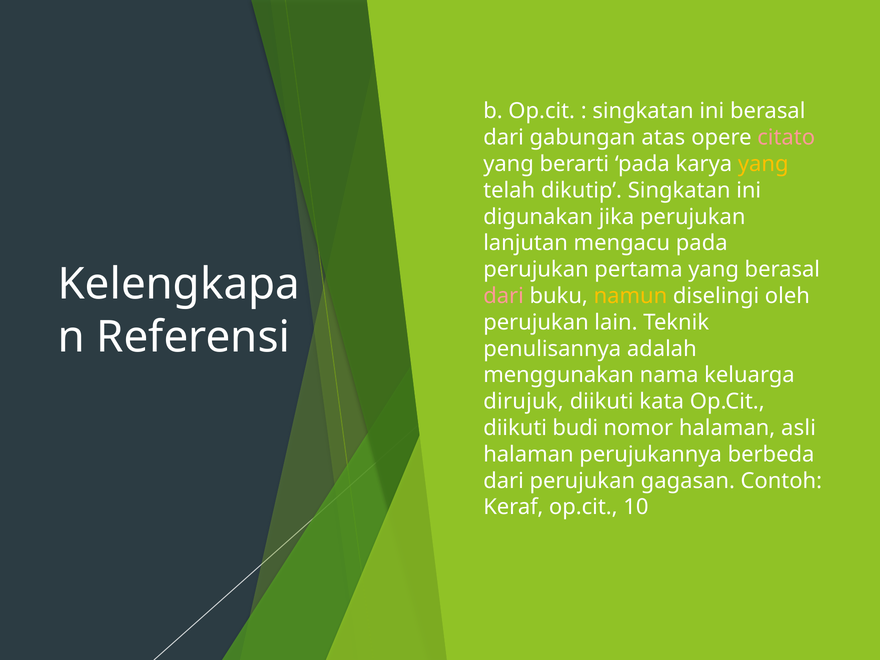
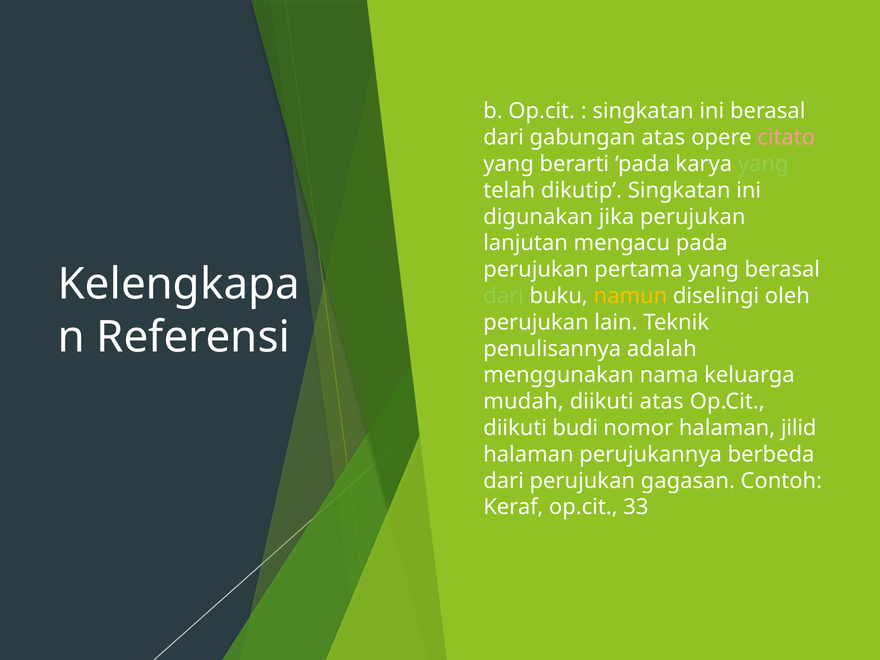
yang colour: yellow -> light green (763, 164)
dari colour: pink -> light green (504, 296)
dirujuk: dirujuk -> mudah (524, 402)
diikuti kata: kata -> atas (662, 402)
asli: asli -> jilid (799, 428)
10: 10 -> 33 (636, 507)
